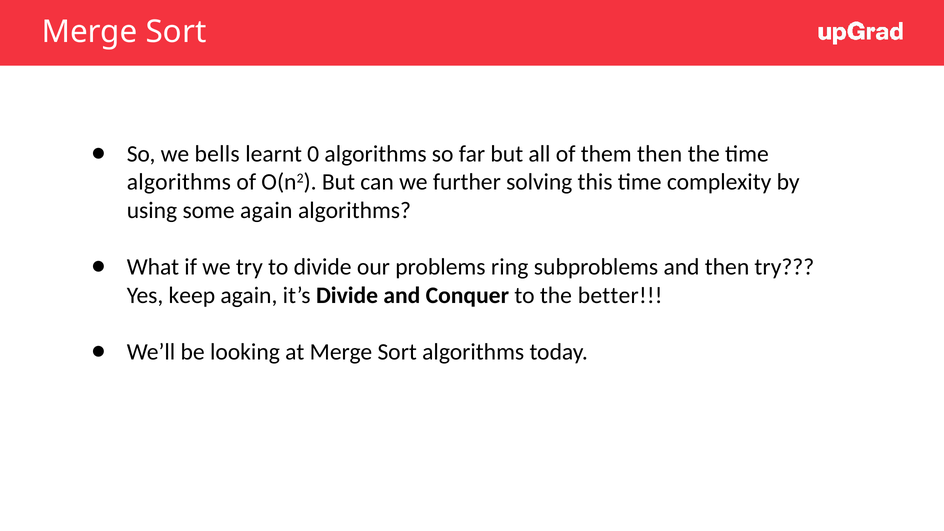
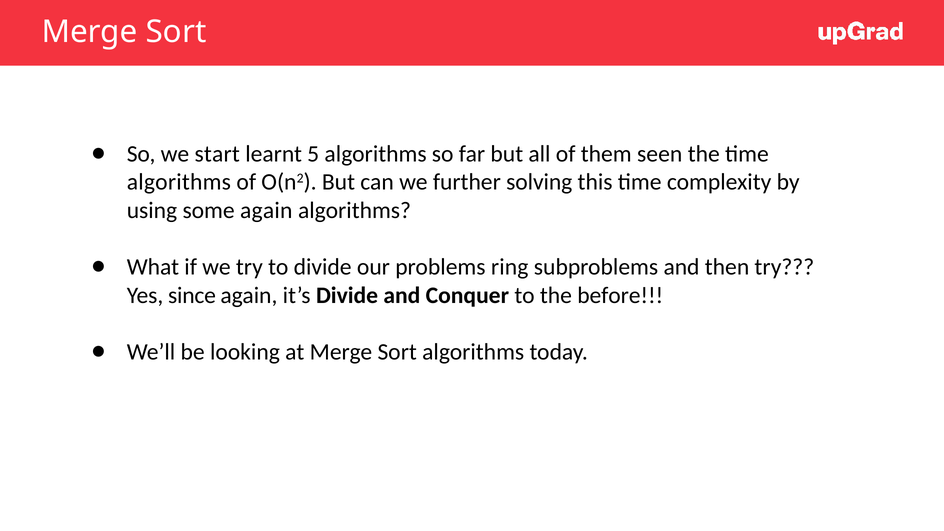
bells: bells -> start (217, 154)
0: 0 -> 5 (313, 154)
them then: then -> seen (660, 154)
keep: keep -> since (192, 295)
better: better -> before (620, 295)
